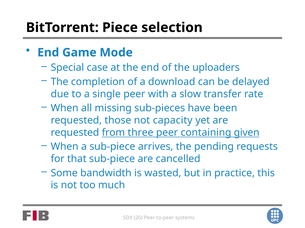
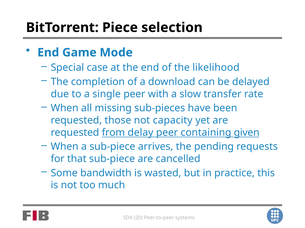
uploaders: uploaders -> likelihood (216, 68)
three: three -> delay (140, 133)
